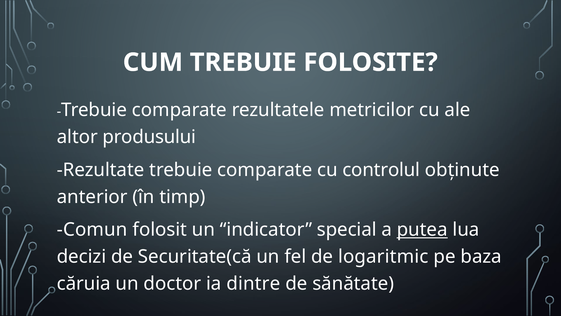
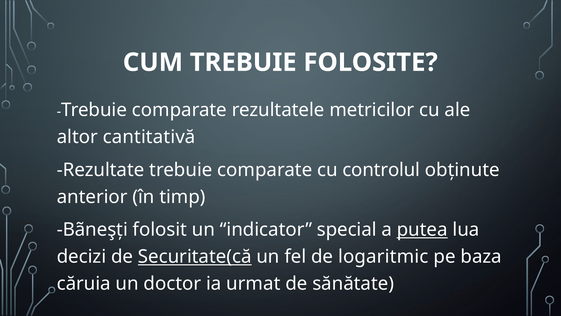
produsului: produsului -> cantitativă (149, 137)
Comun: Comun -> Bãneşți (92, 229)
Securitate(că underline: none -> present (195, 256)
dintre: dintre -> urmat (253, 283)
